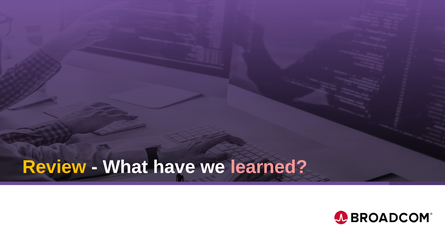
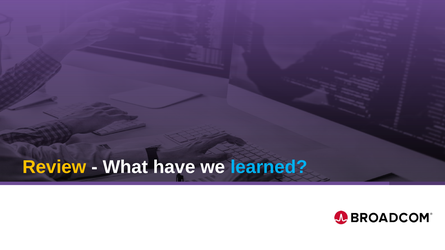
learned colour: pink -> light blue (269, 167)
